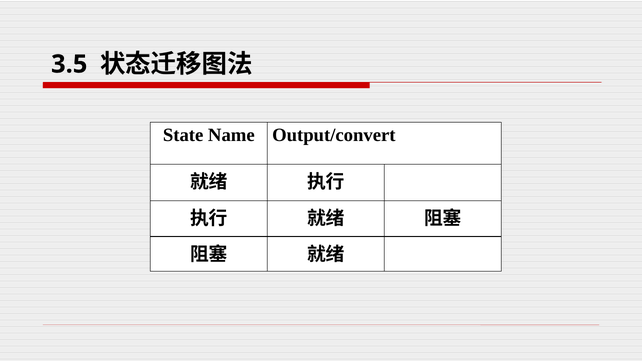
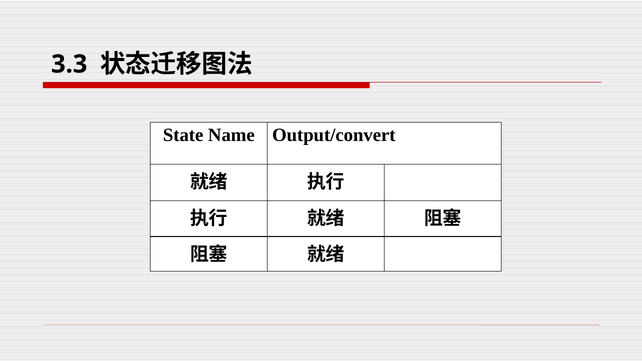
3.5: 3.5 -> 3.3 (69, 64)
